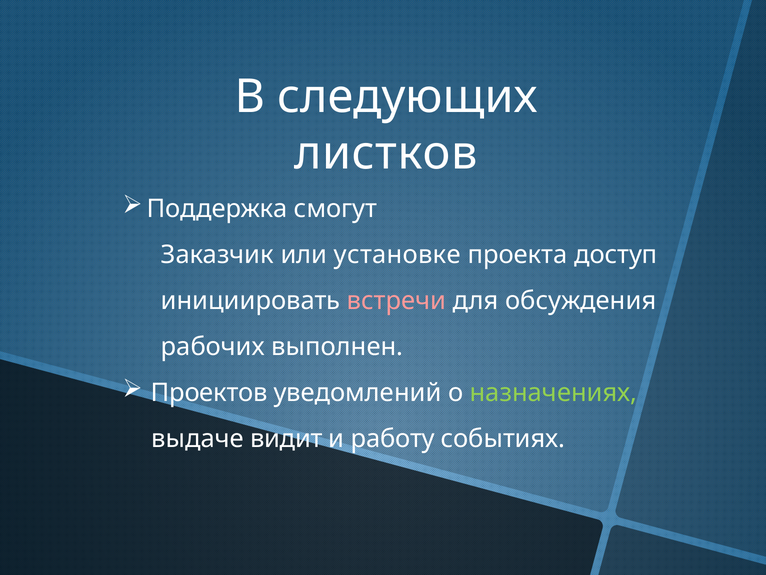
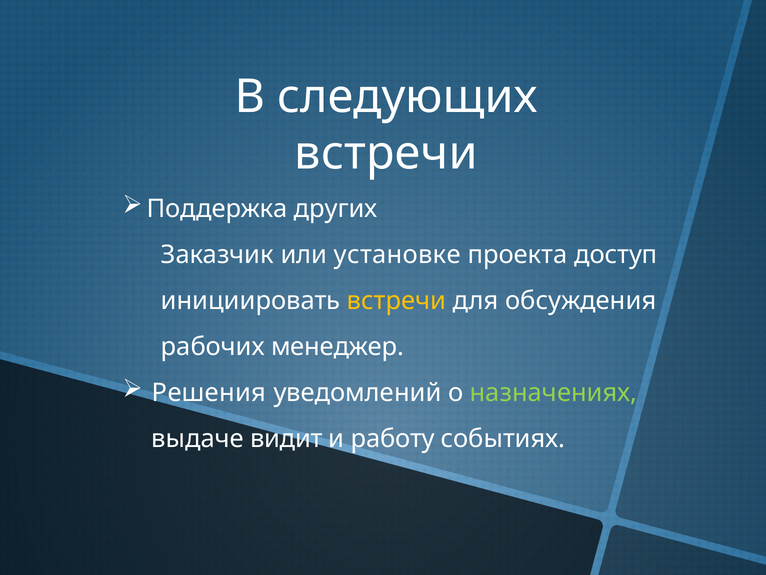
листков: листков -> встречи (386, 153)
смогут: смогут -> других (336, 209)
встречи colour: pink -> yellow (397, 301)
выполнен: выполнен -> менеджер (337, 347)
Проектов: Проектов -> Решения (209, 393)
